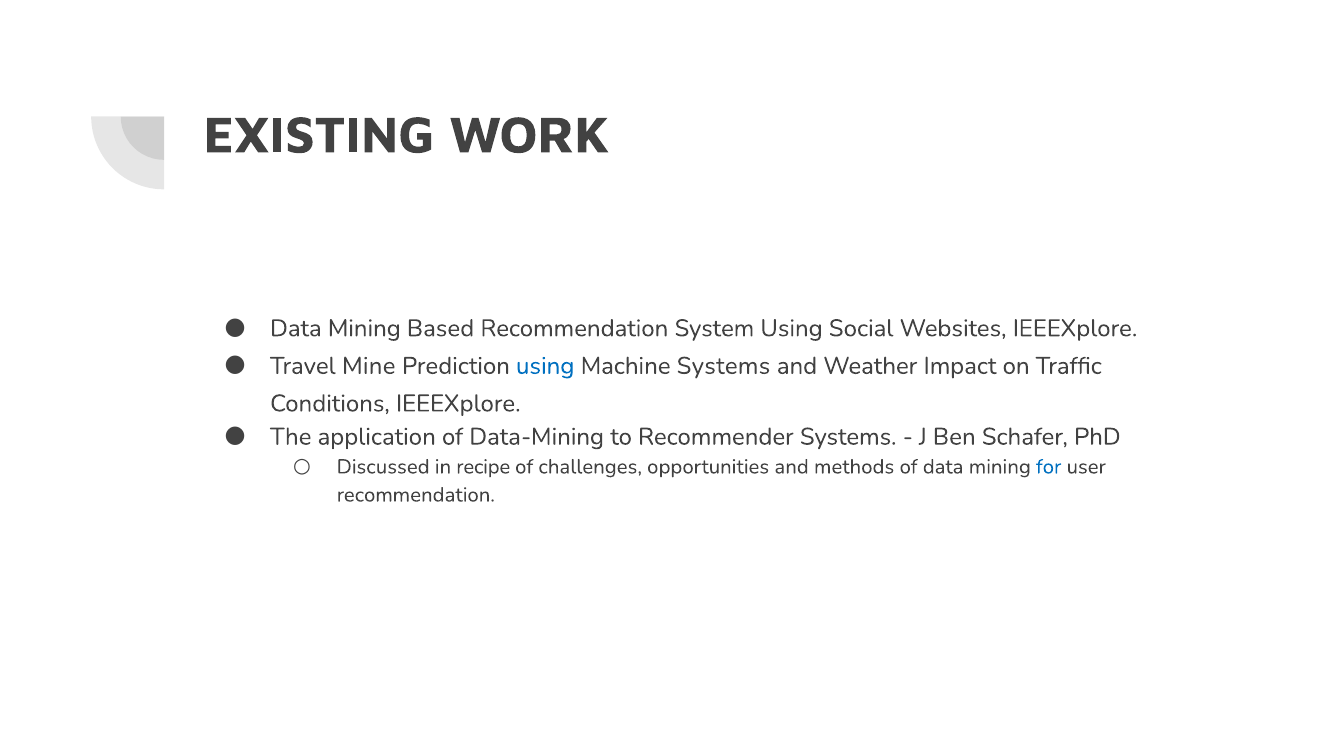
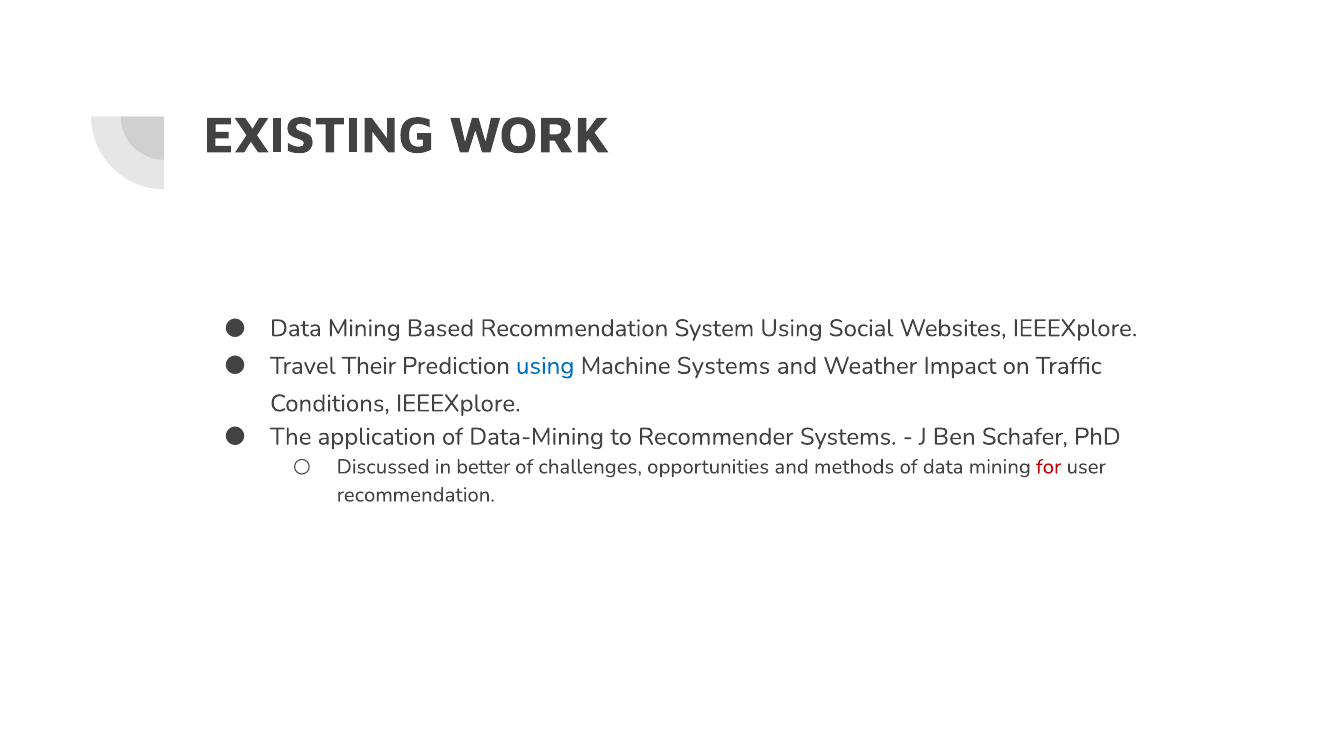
Mine: Mine -> Their (369, 366)
recipe: recipe -> better (483, 467)
for colour: blue -> red (1049, 467)
